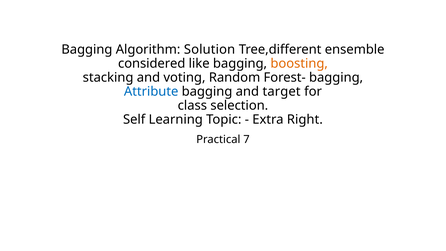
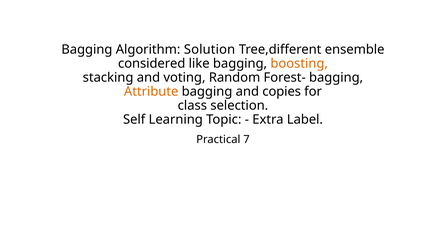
Attribute colour: blue -> orange (151, 92)
target: target -> copies (282, 92)
Right: Right -> Label (305, 120)
